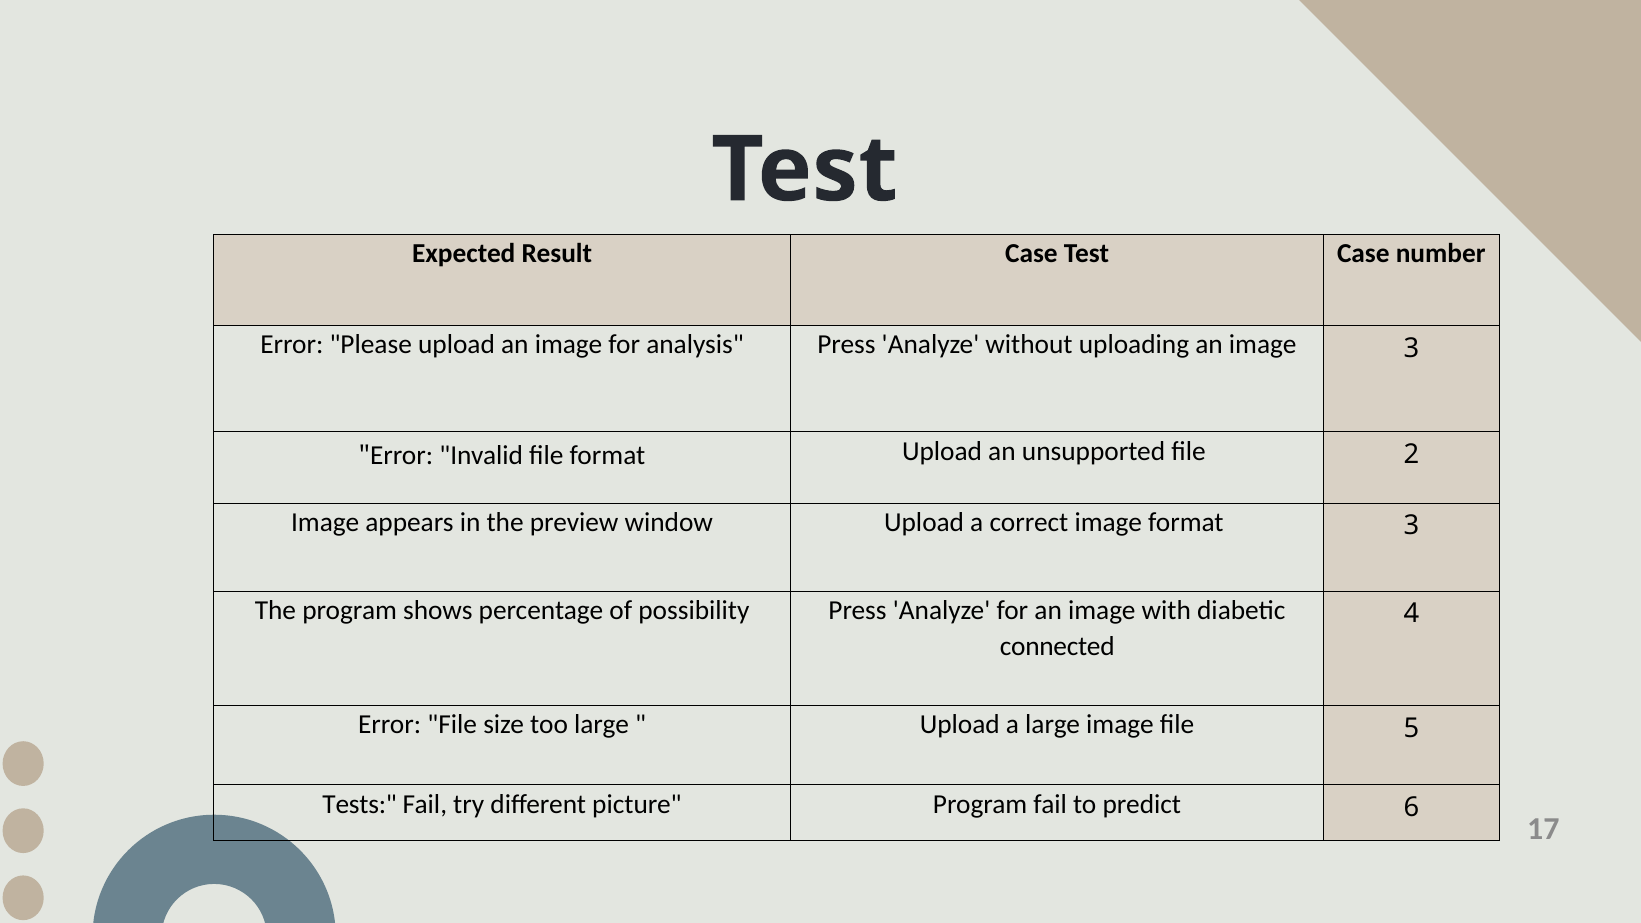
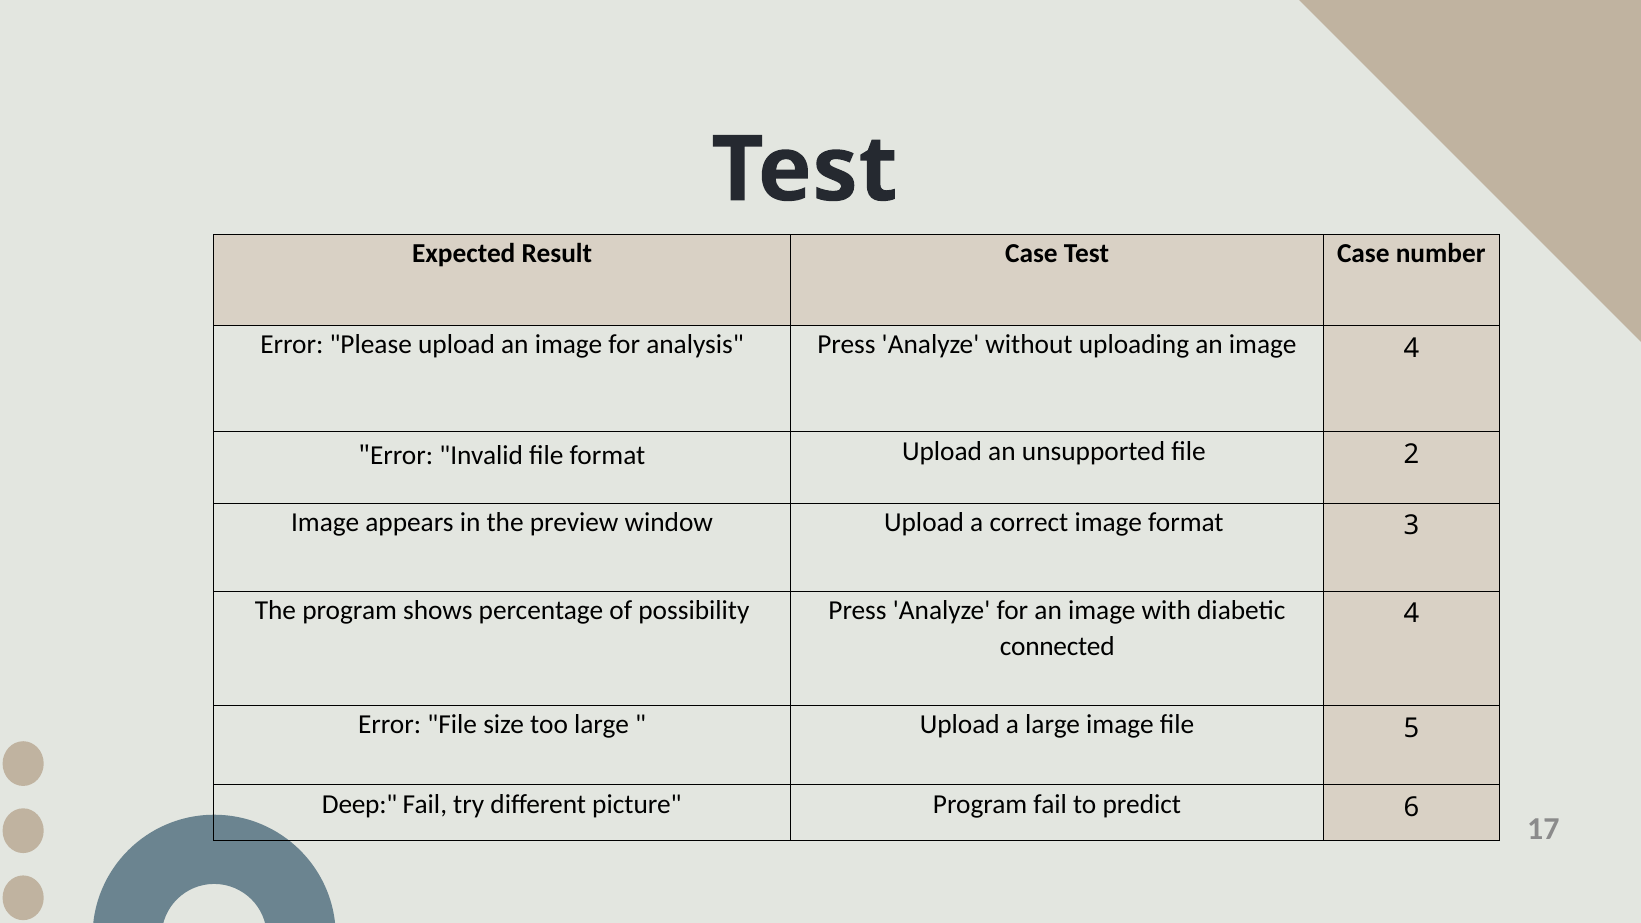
image 3: 3 -> 4 (1411, 348)
Tests: Tests -> Deep (360, 804)
